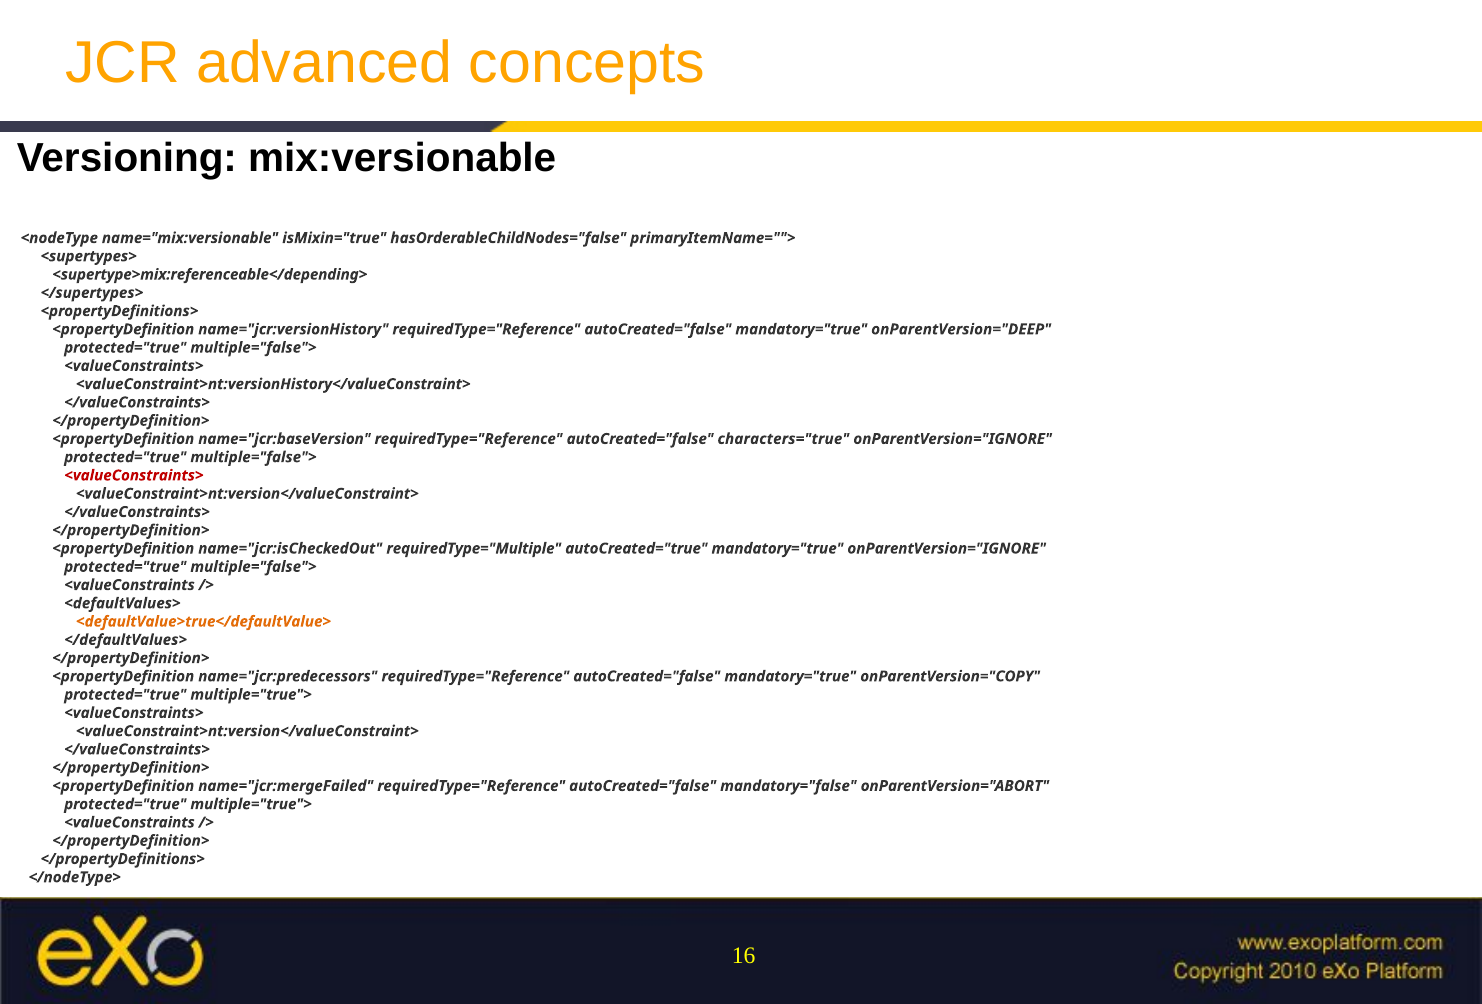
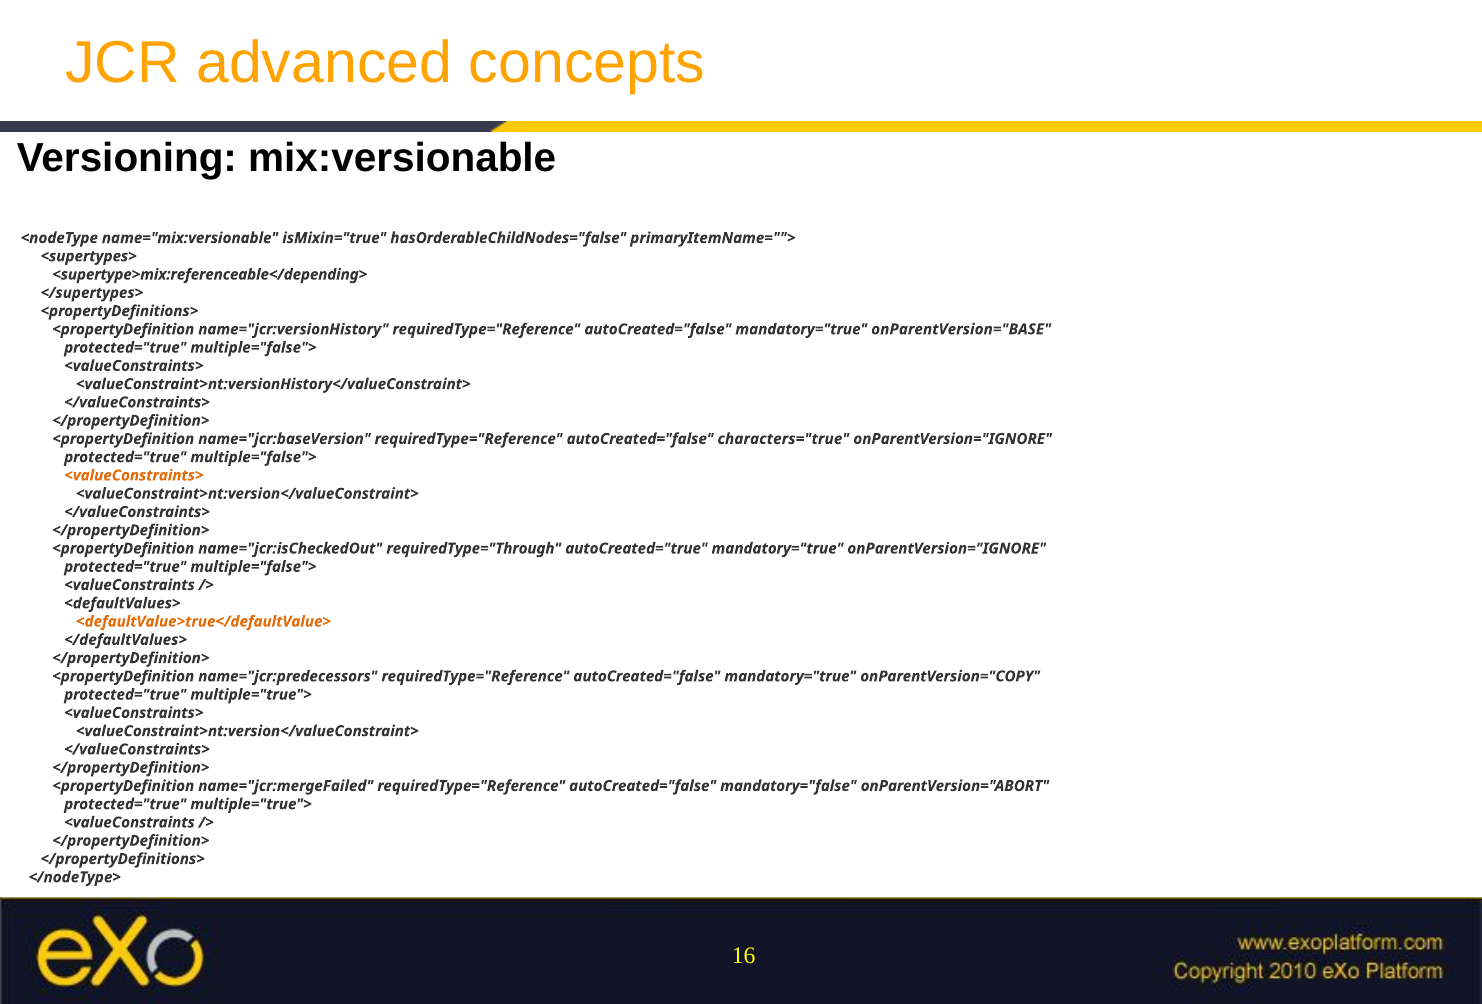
onParentVersion="DEEP: onParentVersion="DEEP -> onParentVersion="BASE (961, 329)
<valueConstraints> colour: red -> orange (134, 475)
requiredType="Multiple: requiredType="Multiple -> requiredType="Through (474, 548)
